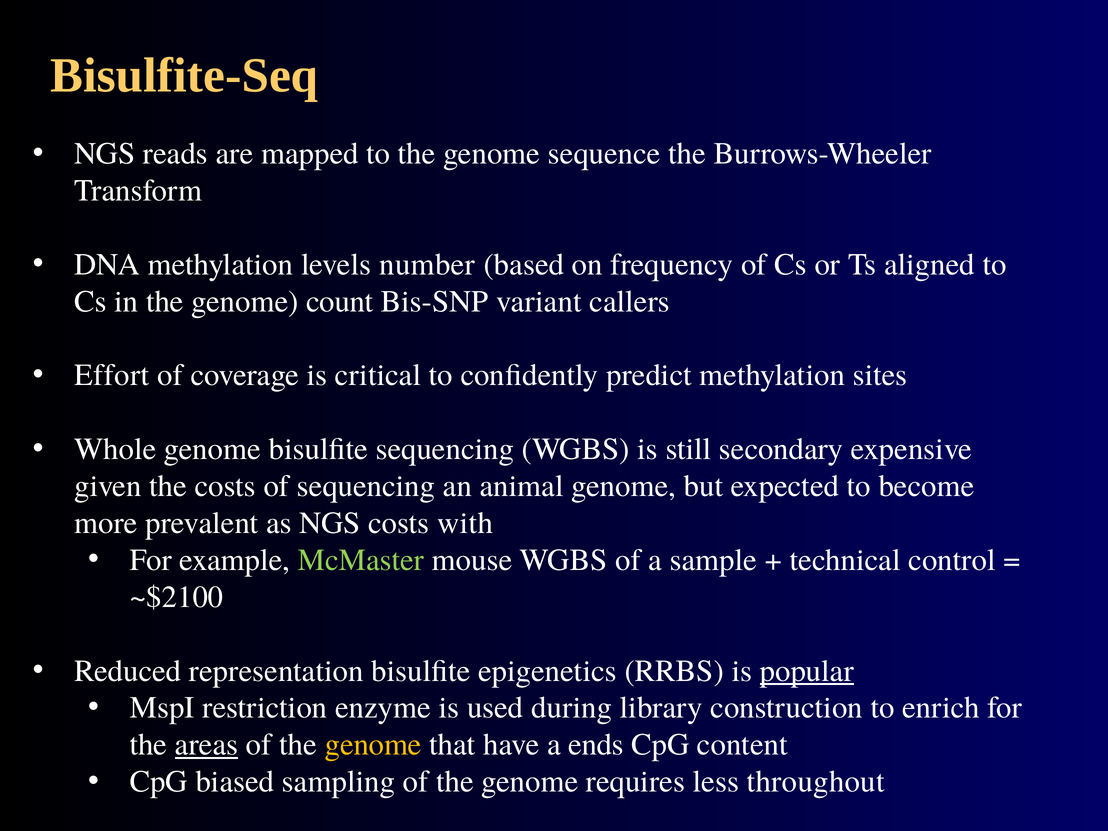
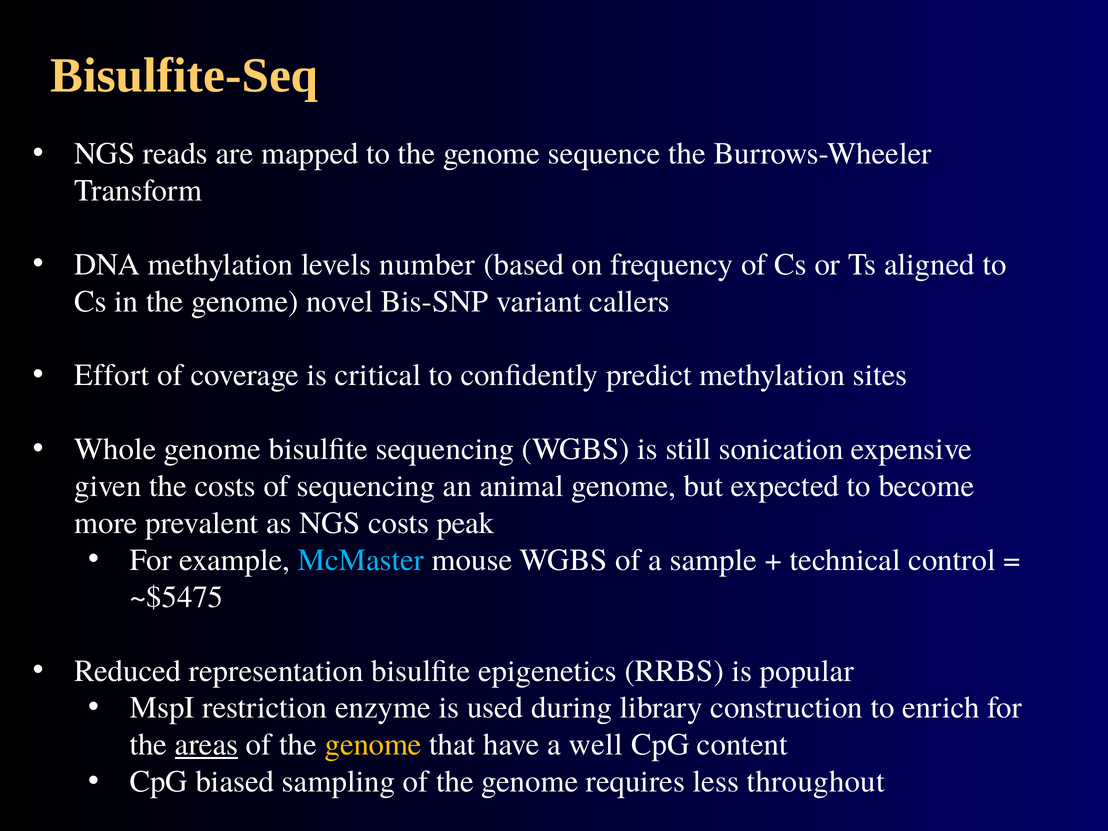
count: count -> novel (340, 301)
secondary: secondary -> sonication (781, 449)
with: with -> peak (465, 523)
McMaster colour: light green -> light blue (361, 560)
~$2100: ~$2100 -> ~$5475 (176, 597)
popular underline: present -> none (807, 671)
ends: ends -> well (596, 745)
